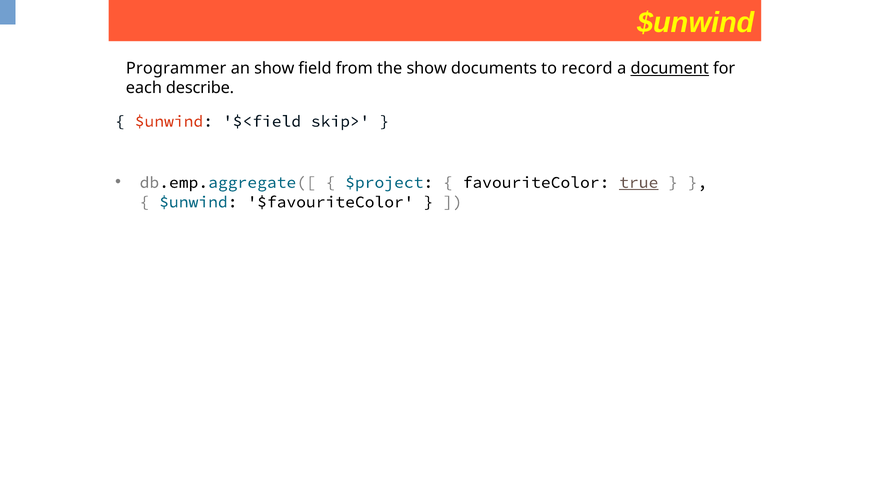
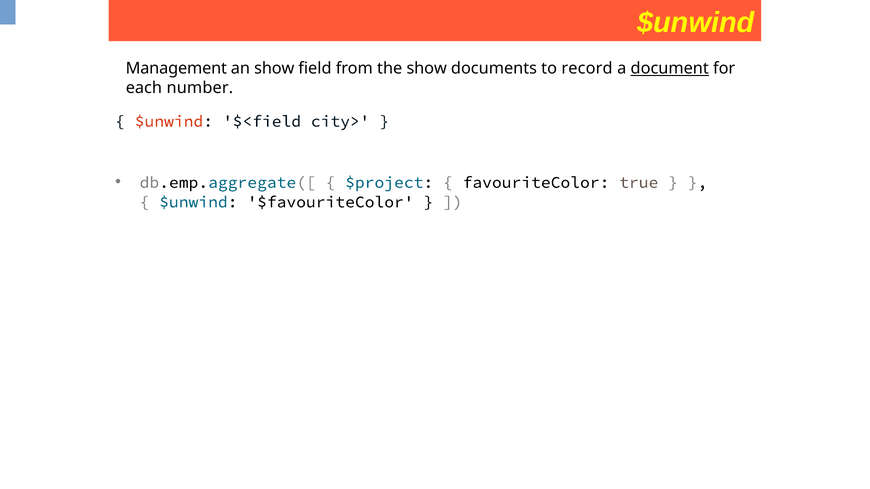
Programmer: Programmer -> Management (176, 68)
describe: describe -> number (200, 88)
skip>: skip> -> city> (340, 121)
true underline: present -> none (639, 183)
